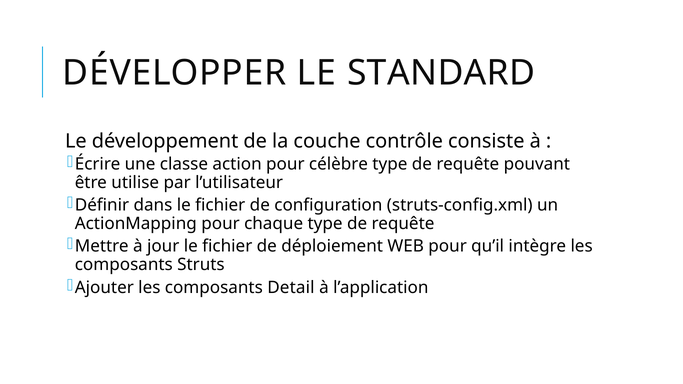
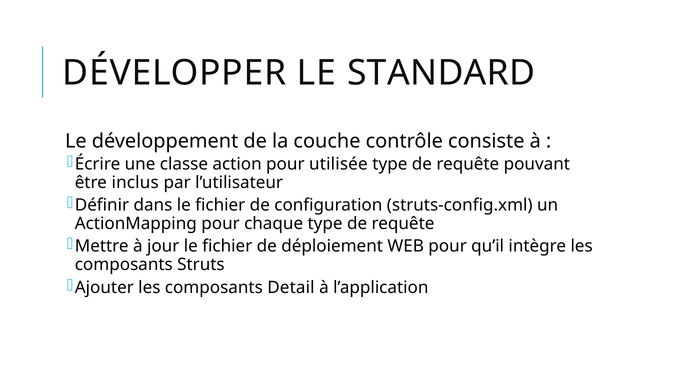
célèbre: célèbre -> utilisée (338, 164)
utilise: utilise -> inclus (135, 183)
